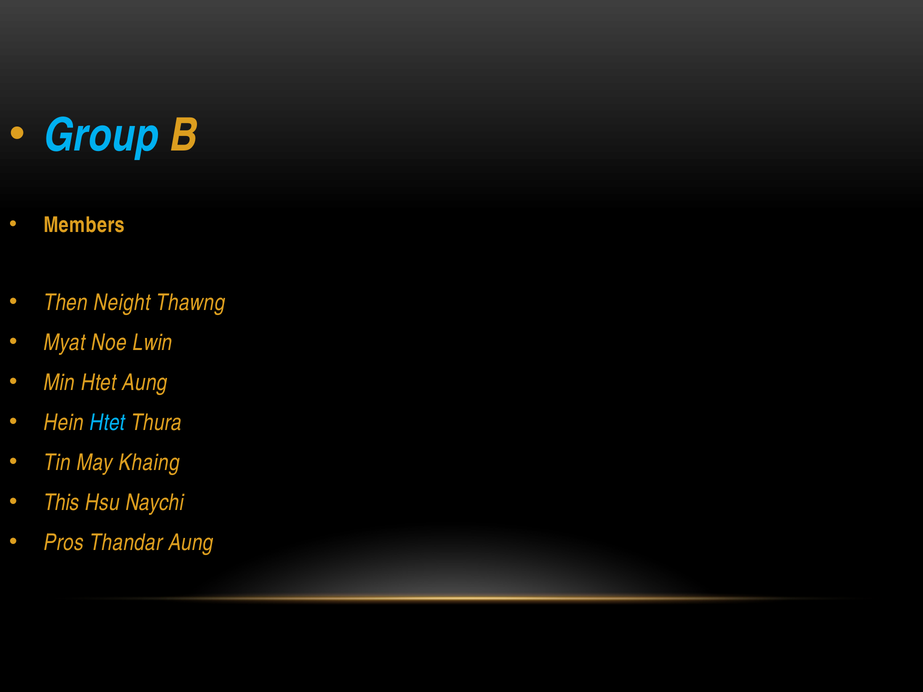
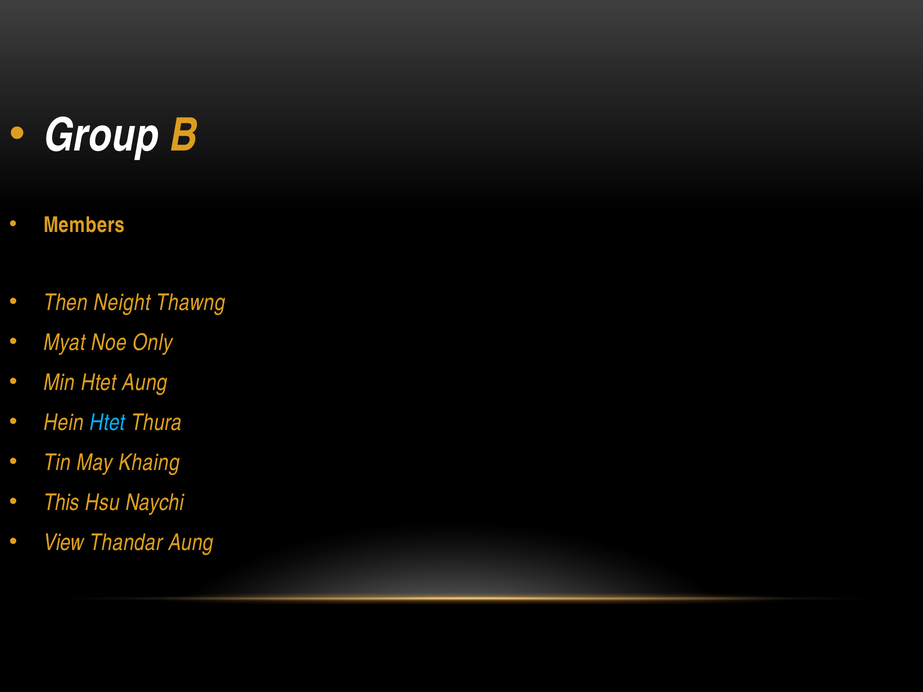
Group colour: light blue -> white (101, 136)
Lwin: Lwin -> Only (153, 343)
Pros: Pros -> View (64, 543)
